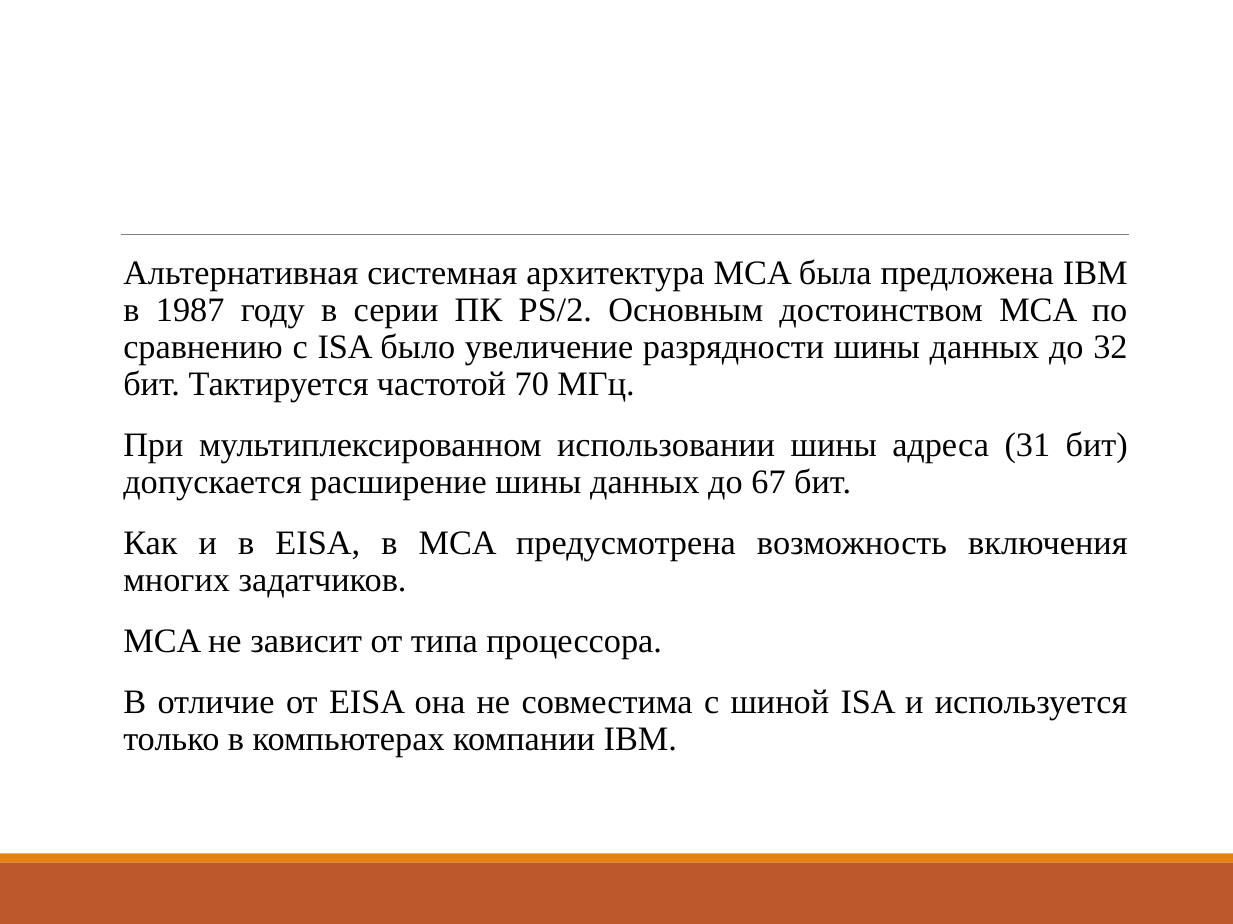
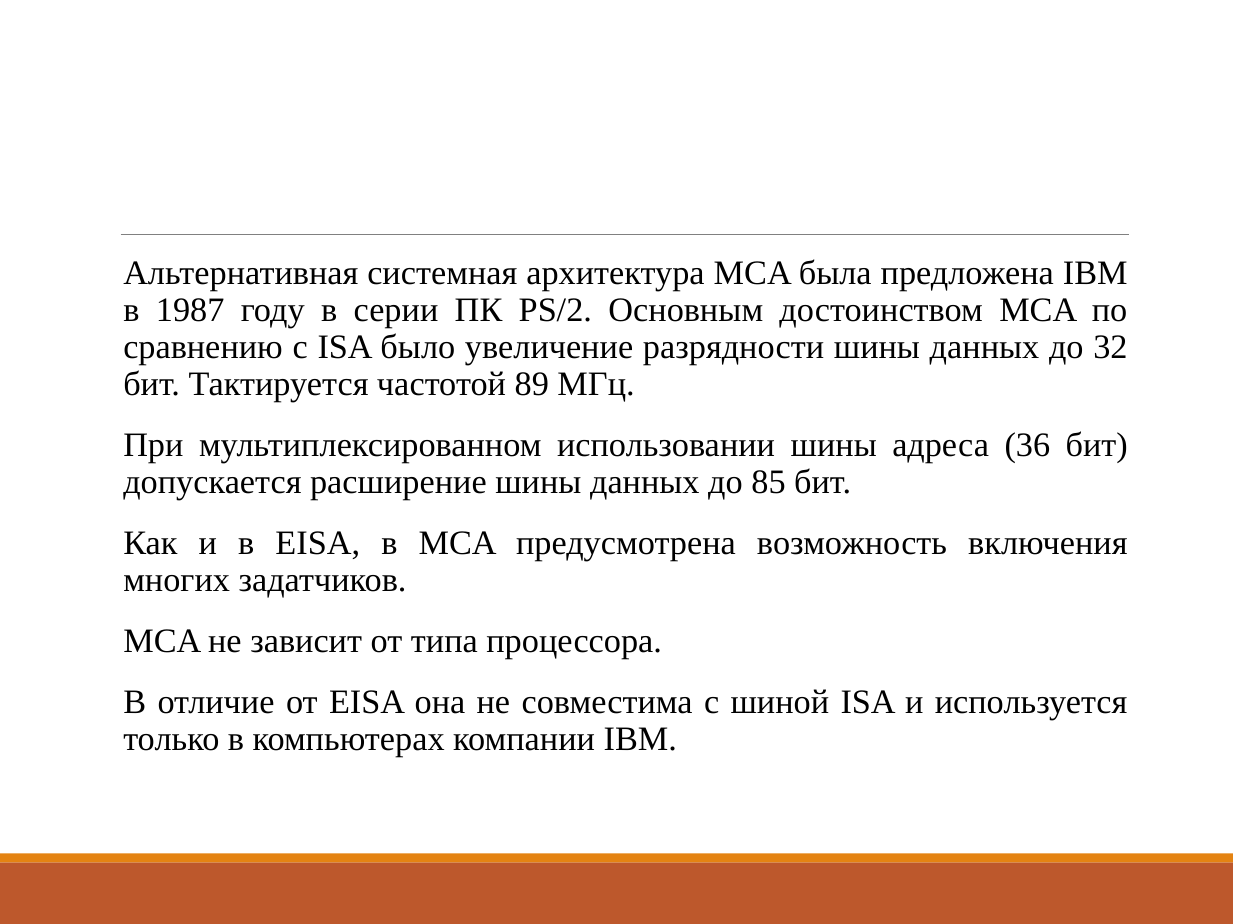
70: 70 -> 89 (532, 385)
31: 31 -> 36 (1027, 446)
67: 67 -> 85 (768, 483)
